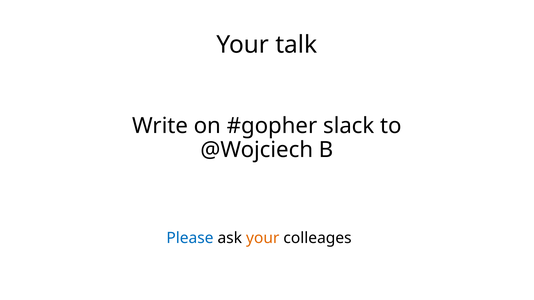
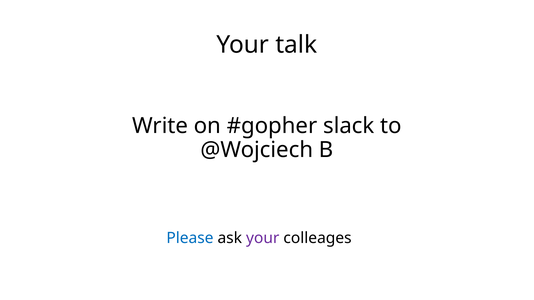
your colour: orange -> purple (263, 238)
